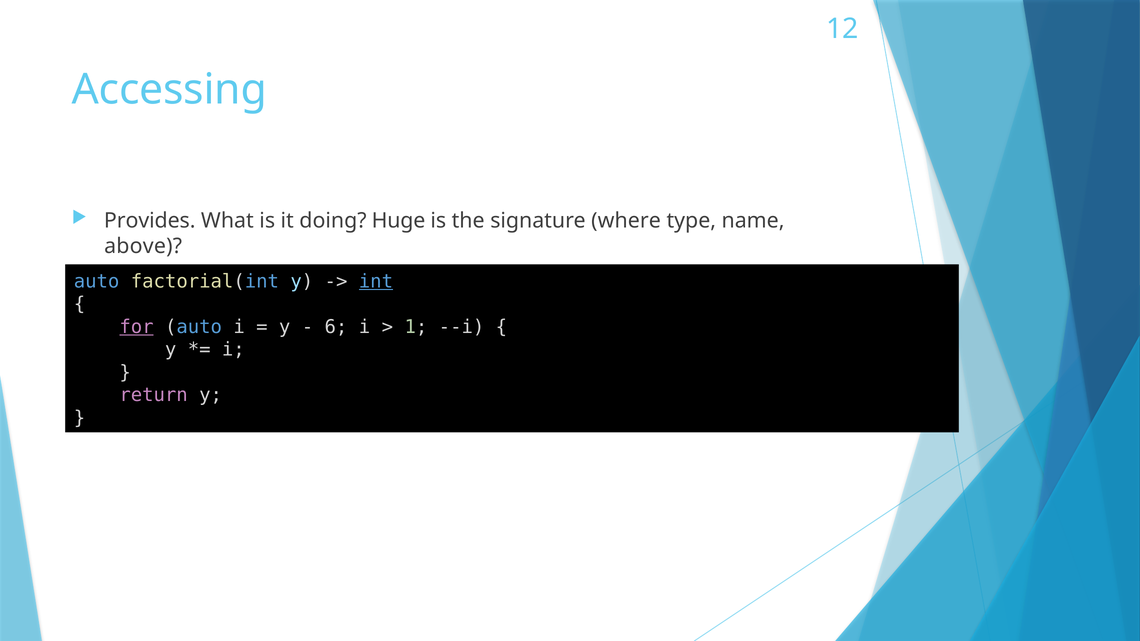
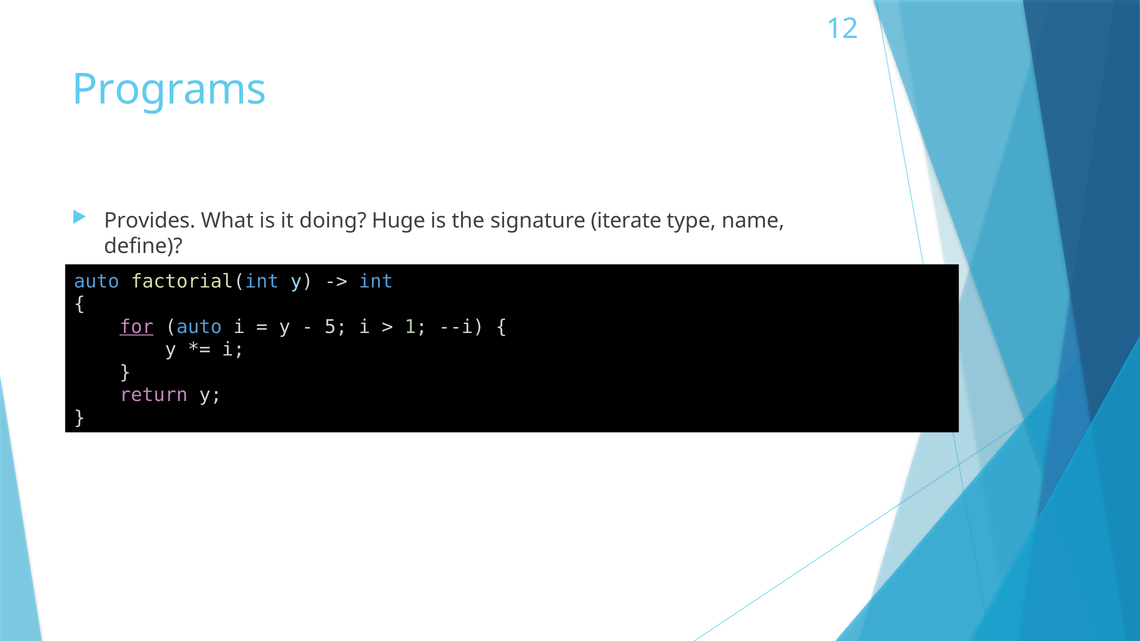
Accessing: Accessing -> Programs (169, 90)
where: where -> iterate (626, 221)
above: above -> define (143, 246)
int underline: present -> none (376, 281)
6: 6 -> 5 (336, 327)
